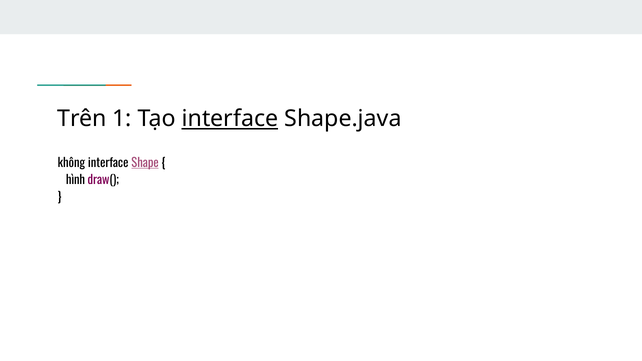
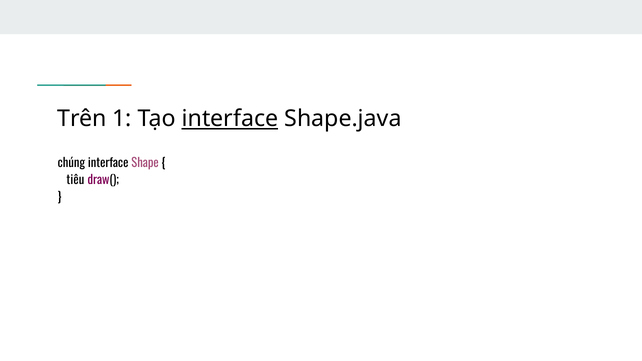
không: không -> chúng (71, 163)
Shape underline: present -> none (145, 163)
hình: hình -> tiêu (75, 180)
